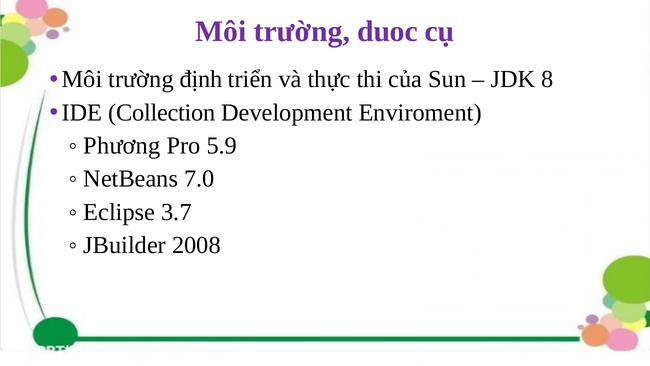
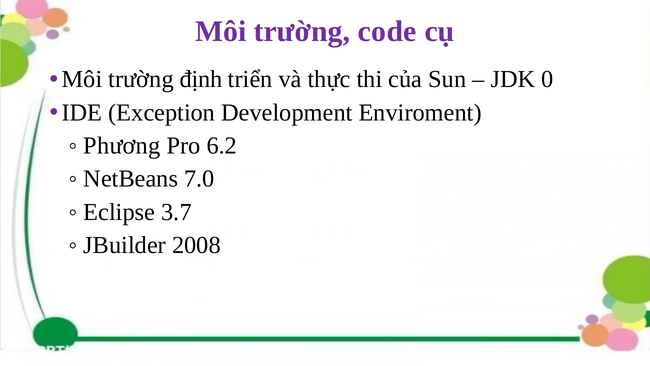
duoc: duoc -> code (387, 31)
8: 8 -> 0 (548, 79)
Collection: Collection -> Exception (162, 112)
5.9: 5.9 -> 6.2 (222, 146)
